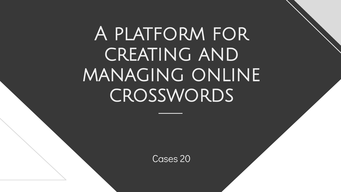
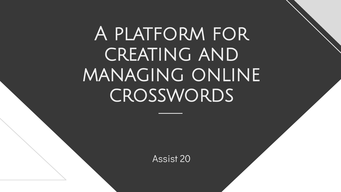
Cases: Cases -> Assist (165, 159)
